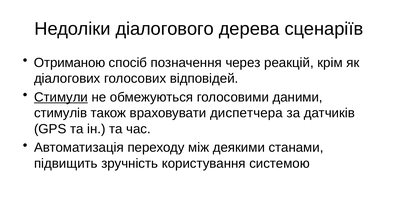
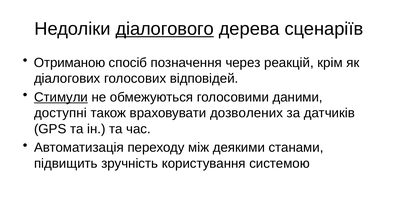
діалогового underline: none -> present (165, 29)
стимулів: стимулів -> доступні (60, 113)
диспетчера: диспетчера -> дозволених (246, 113)
